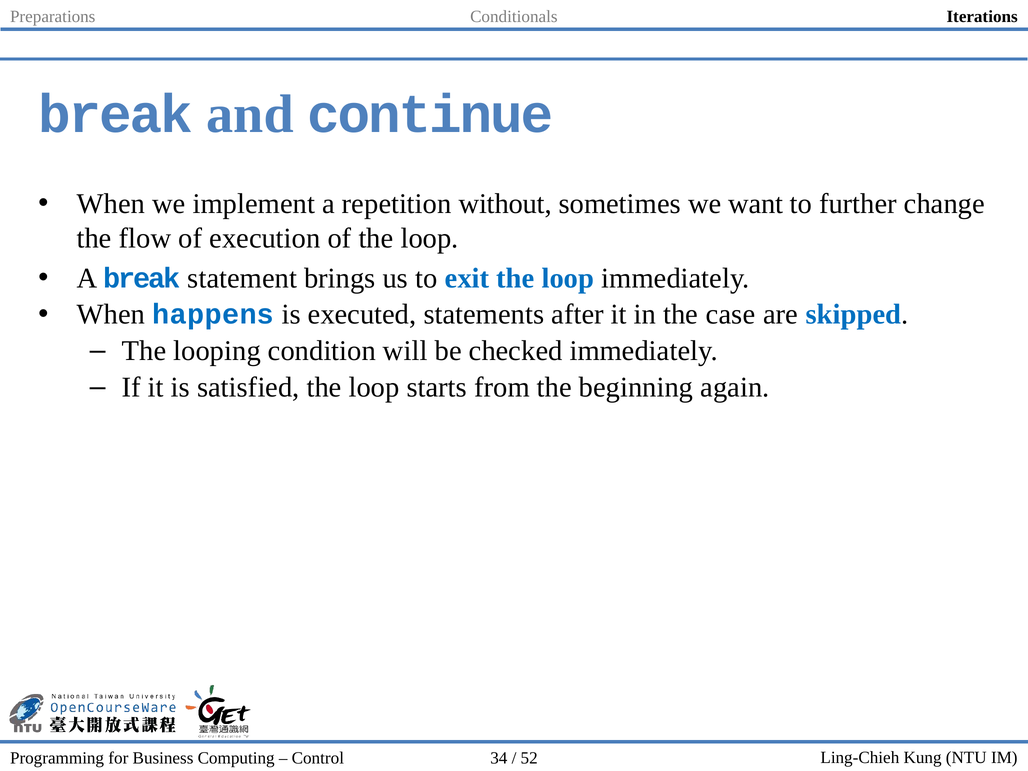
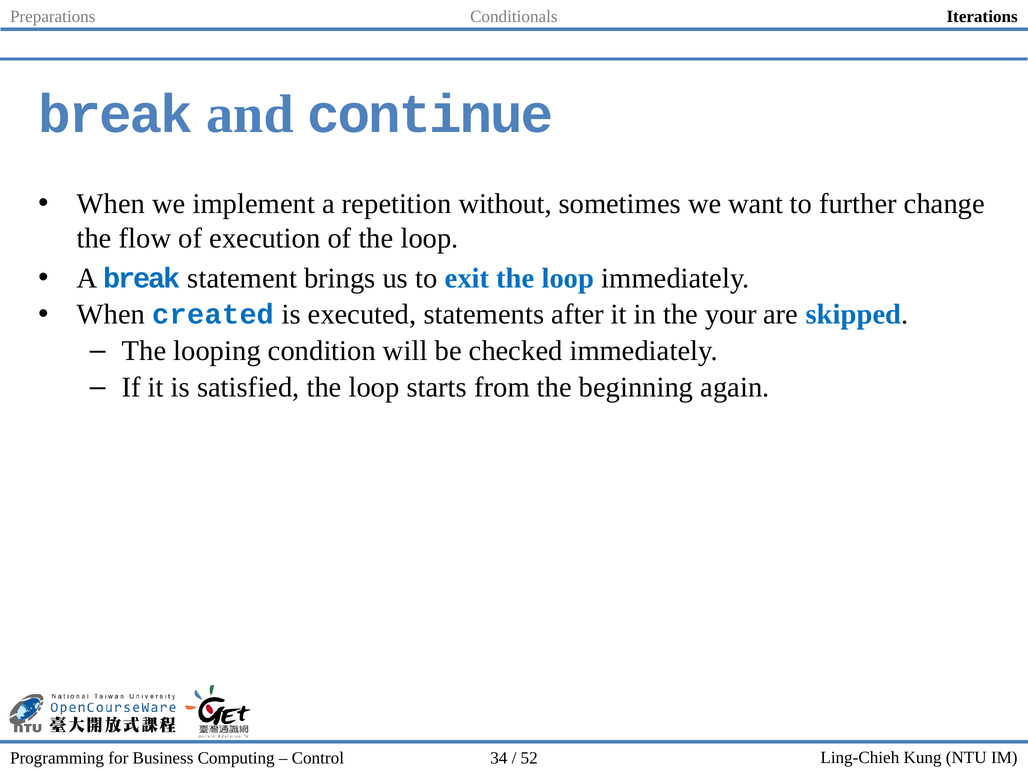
happens: happens -> created (213, 314)
case: case -> your (731, 314)
